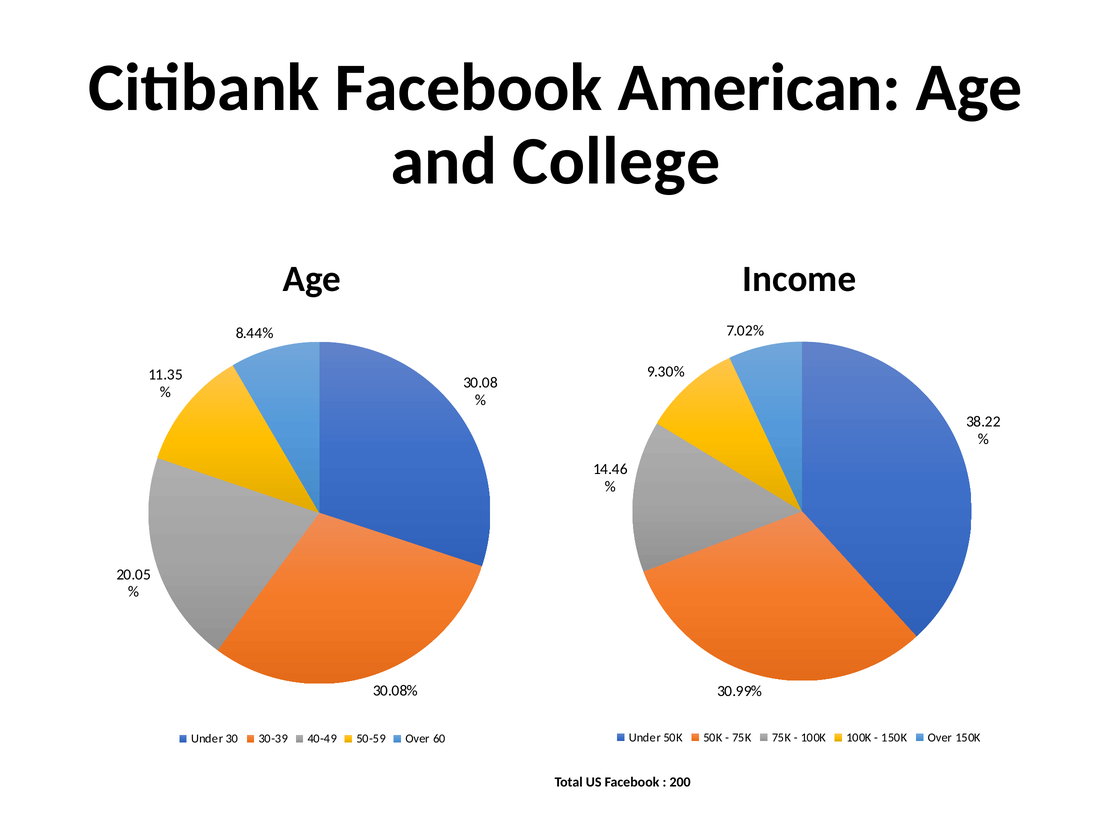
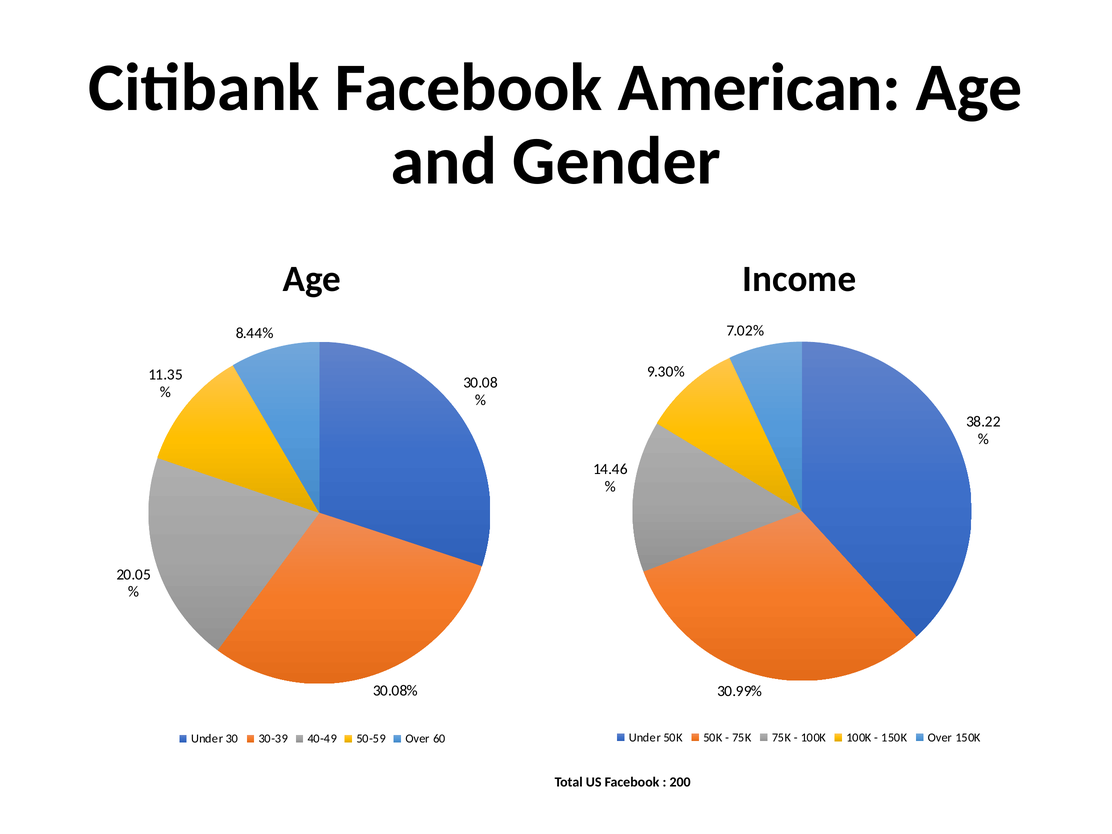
College: College -> Gender (617, 161)
